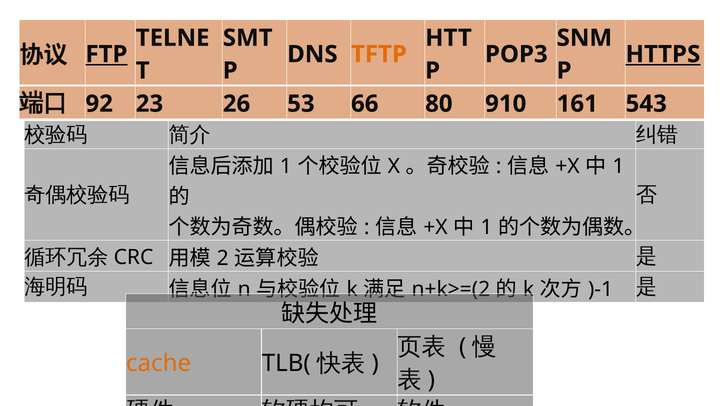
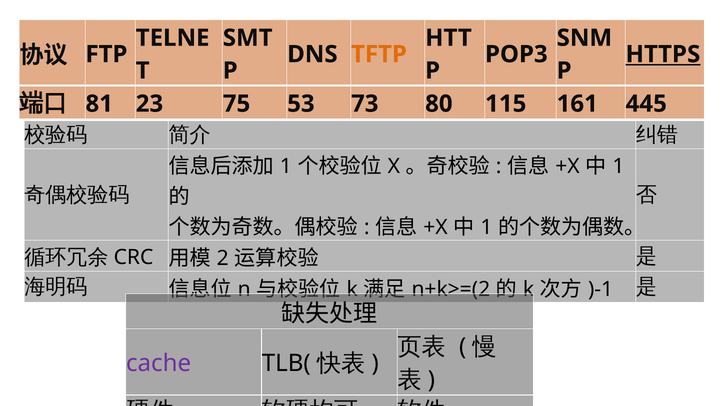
FTP underline: present -> none (106, 54)
92: 92 -> 81 (99, 104)
26: 26 -> 75 (236, 104)
66: 66 -> 73 (365, 104)
910: 910 -> 115 (506, 104)
543: 543 -> 445 (646, 104)
cache colour: orange -> purple (159, 364)
